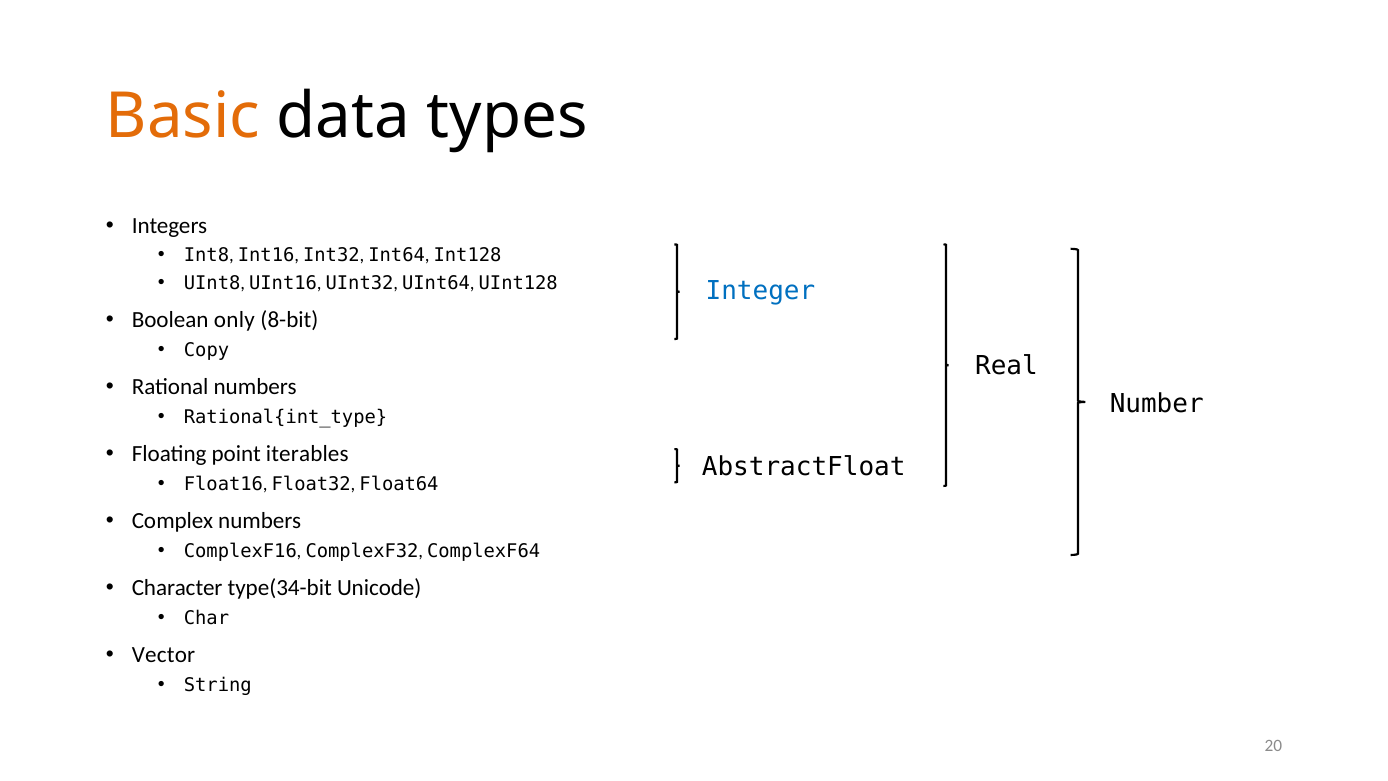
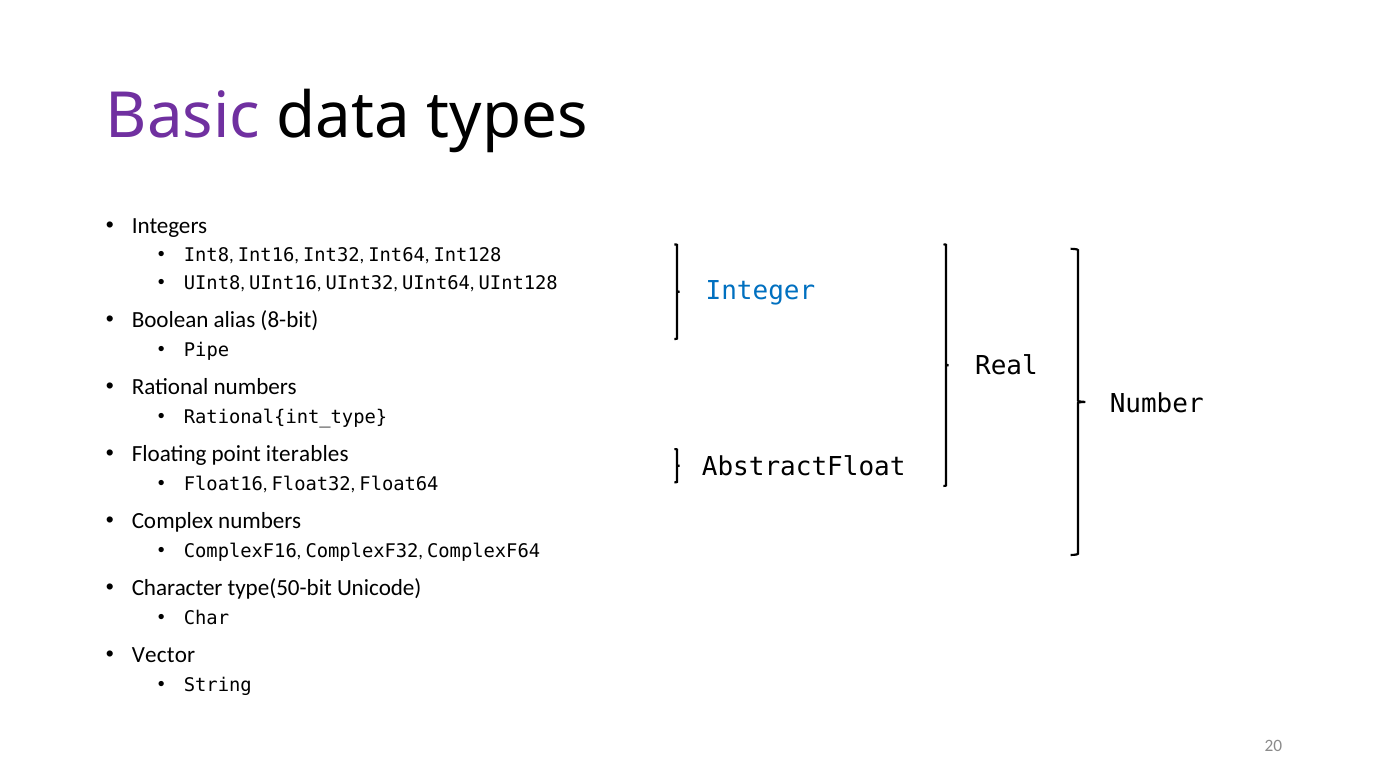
Basic colour: orange -> purple (183, 117)
only: only -> alias (234, 320)
Copy: Copy -> Pipe (207, 350)
type(34-bit: type(34-bit -> type(50-bit (280, 588)
